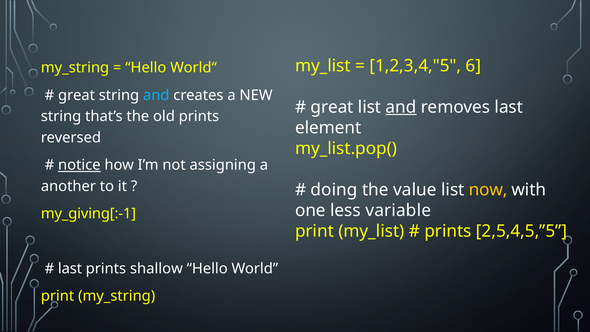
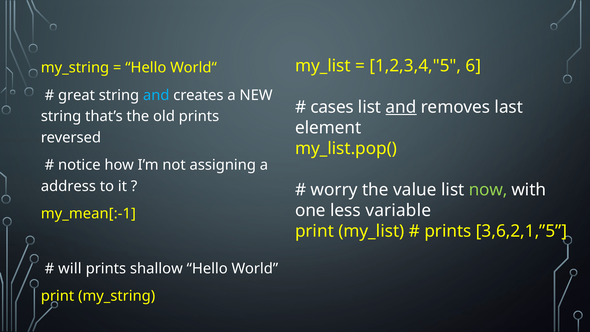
great: great -> cases (332, 107)
notice underline: present -> none (79, 165)
another: another -> address (68, 186)
doing: doing -> worry (334, 190)
now colour: yellow -> light green (488, 190)
my_giving[:-1: my_giving[:-1 -> my_mean[:-1 (88, 214)
2,5,4,5,”5: 2,5,4,5,”5 -> 3,6,2,1,”5 (522, 231)
last: last -> will (70, 268)
